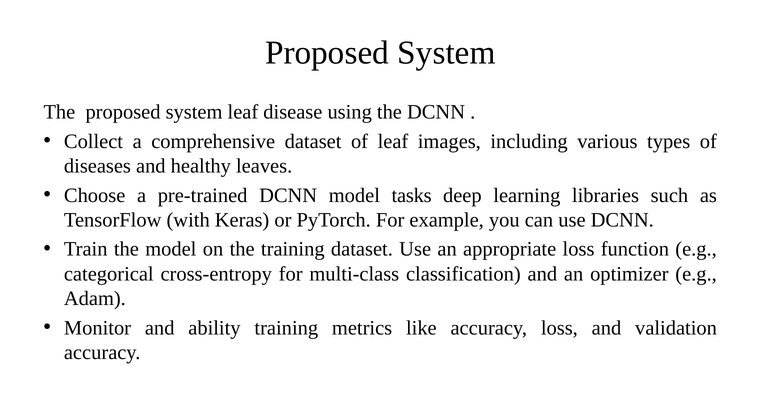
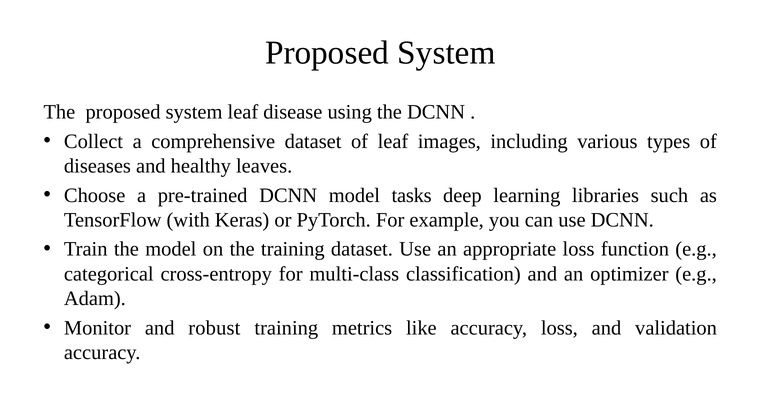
ability: ability -> robust (214, 328)
